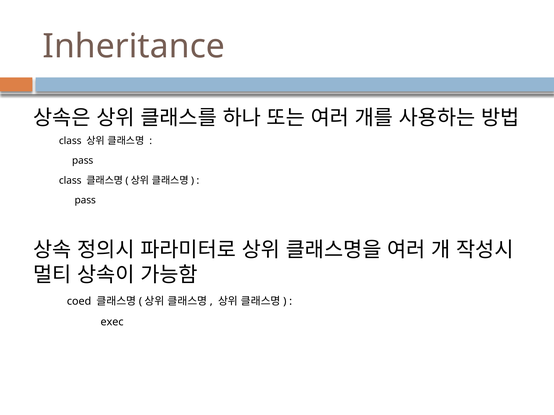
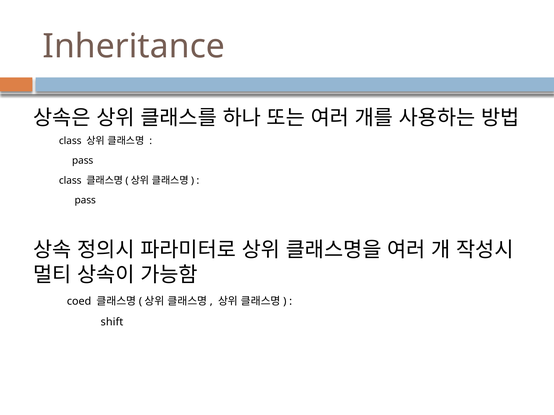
exec: exec -> shift (112, 322)
